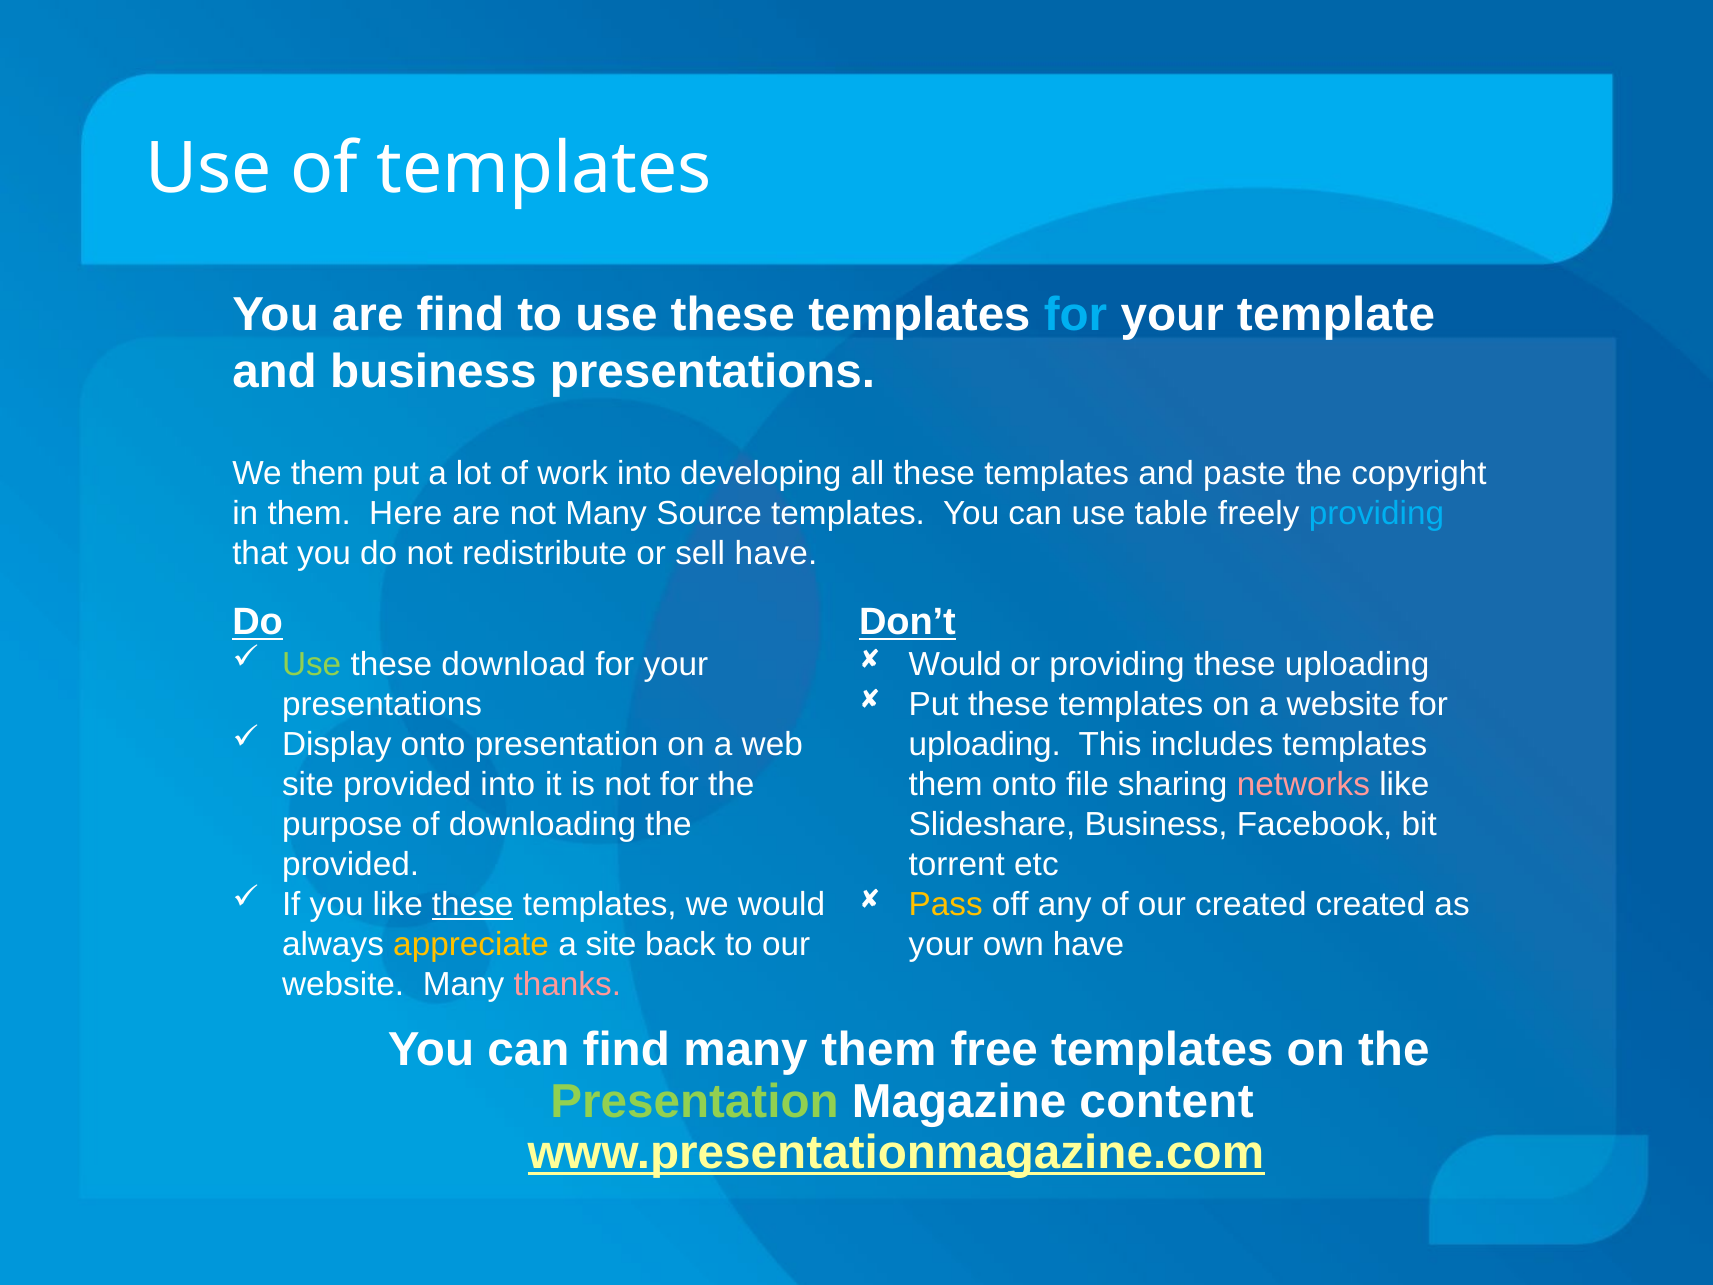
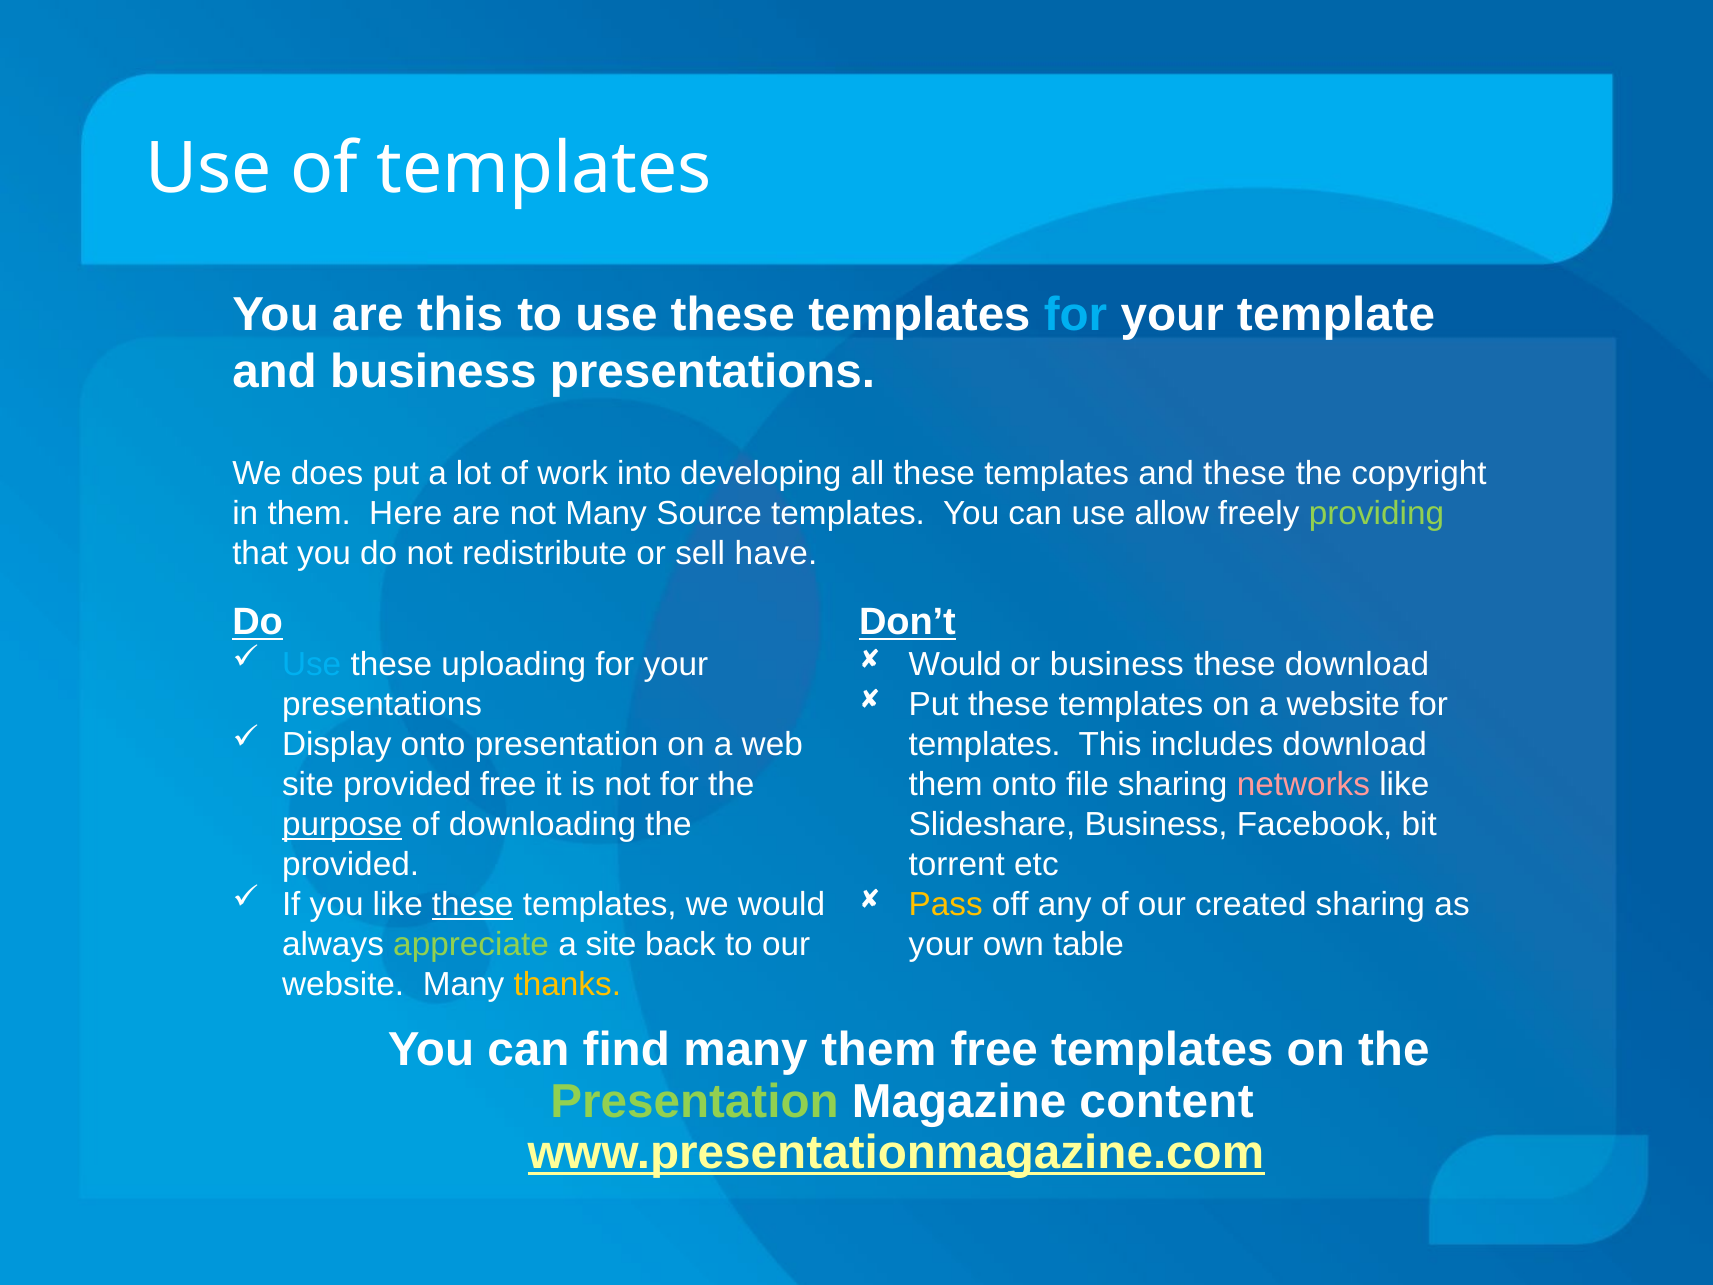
are find: find -> this (460, 314)
We them: them -> does (327, 473)
and paste: paste -> these (1245, 473)
table: table -> allow (1172, 513)
providing colour: light blue -> light green (1376, 513)
Use colour: light green -> light blue (312, 665)
download: download -> uploading (514, 665)
or providing: providing -> business (1117, 665)
these uploading: uploading -> download (1357, 665)
uploading: uploading -> templates (985, 745)
includes templates: templates -> download (1355, 745)
provided into: into -> free (508, 785)
purpose underline: none -> present (342, 825)
created created: created -> sharing (1370, 905)
appreciate colour: yellow -> light green (471, 945)
own have: have -> table (1089, 945)
thanks colour: pink -> yellow (567, 985)
